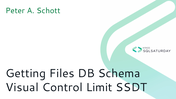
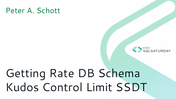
Files: Files -> Rate (62, 73)
Visual: Visual -> Kudos (22, 87)
